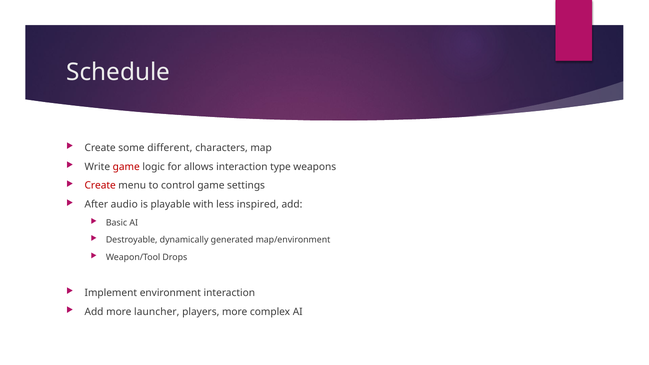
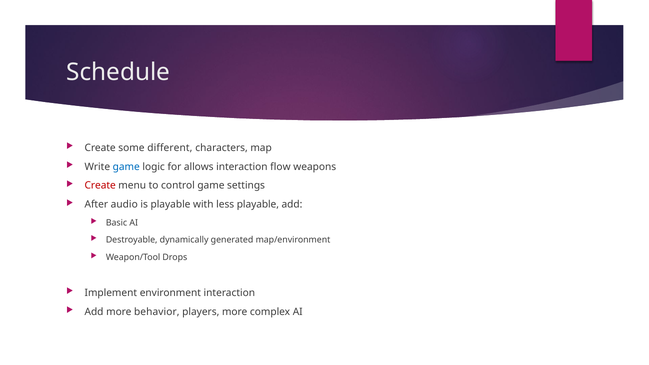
game colour: red -> blue (126, 167)
type: type -> flow (280, 167)
less inspired: inspired -> playable (258, 205)
launcher: launcher -> behavior (157, 312)
